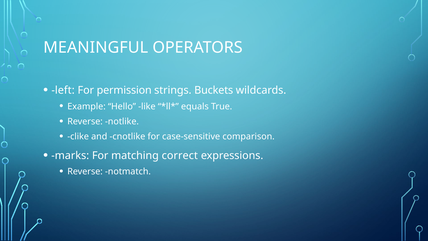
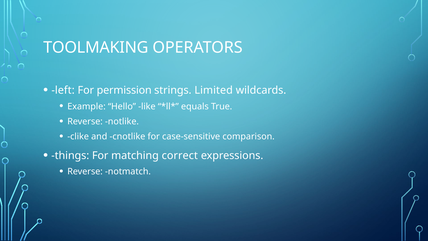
MEANINGFUL: MEANINGFUL -> TOOLMAKING (96, 48)
Buckets: Buckets -> Limited (214, 90)
marks: marks -> things (70, 155)
